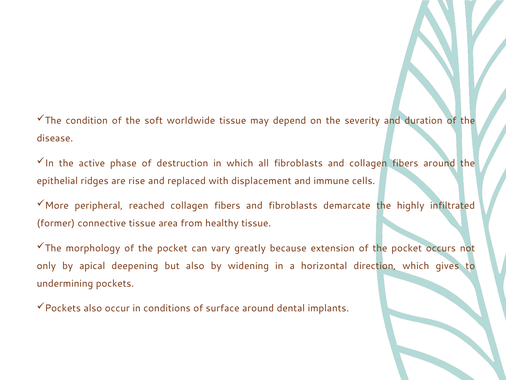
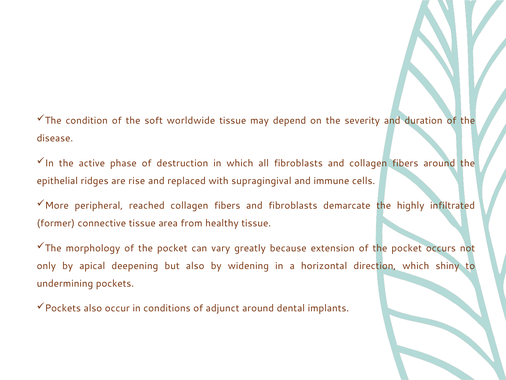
displacement: displacement -> supragingival (261, 181)
gives: gives -> shiny (447, 266)
surface: surface -> adjunct (223, 308)
